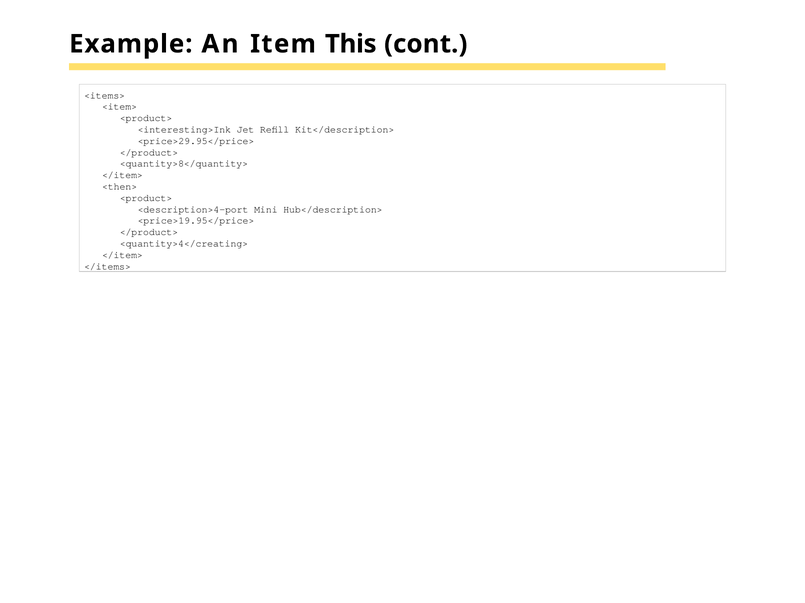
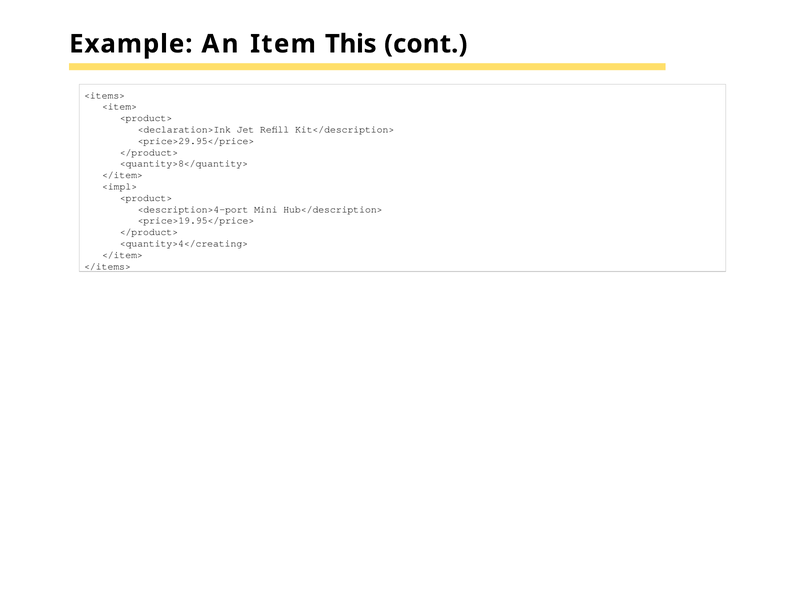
<interesting>Ink: <interesting>Ink -> <declaration>Ink (184, 130)
<then>: <then> -> <impl> (120, 187)
